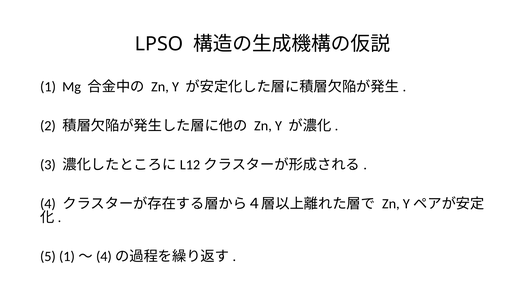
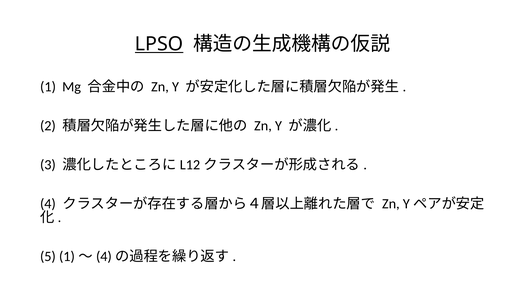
LPSO underline: none -> present (159, 44)
